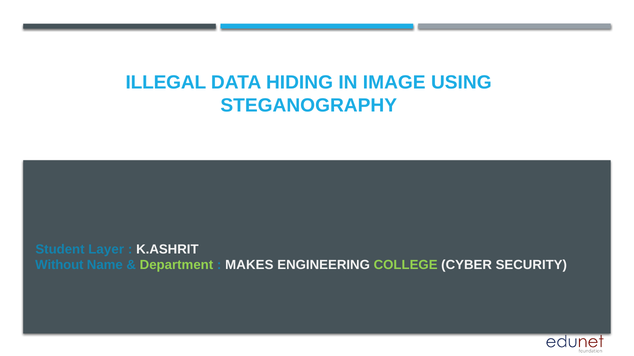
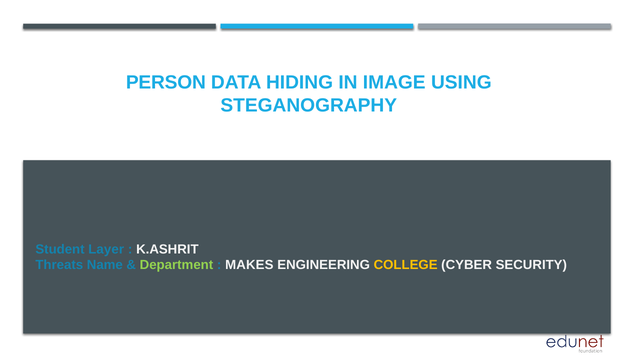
ILLEGAL: ILLEGAL -> PERSON (166, 83)
Without: Without -> Threats (59, 266)
COLLEGE colour: light green -> yellow (406, 266)
